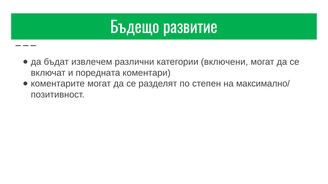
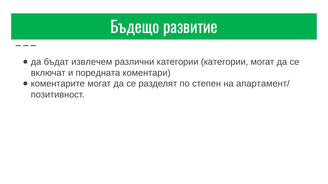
категории включени: включени -> категории (225, 62)
максимално/: максимално/ -> апартамент/ (263, 84)
